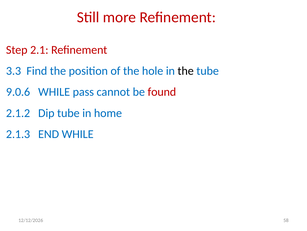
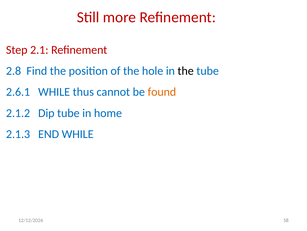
3.3: 3.3 -> 2.8 (14, 71)
9.0.6: 9.0.6 -> 2.6.1 (18, 92)
pass: pass -> thus (83, 92)
found colour: red -> orange (162, 92)
